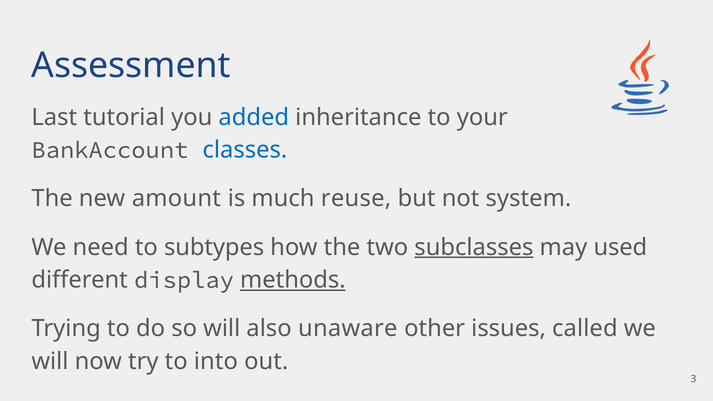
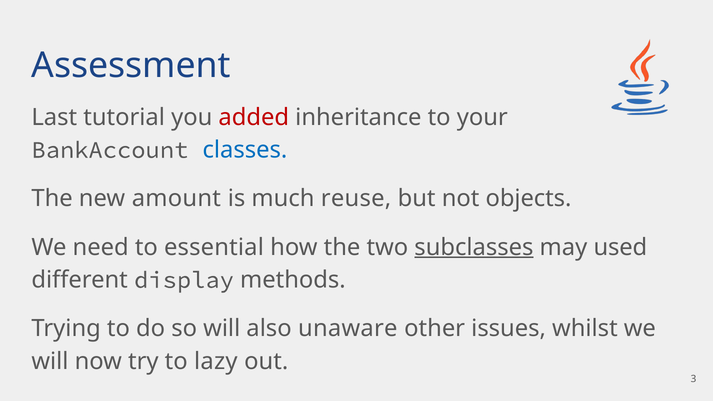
added colour: blue -> red (254, 117)
system: system -> objects (528, 199)
subtypes: subtypes -> essential (214, 247)
methods underline: present -> none (293, 280)
called: called -> whilst (585, 329)
into: into -> lazy (216, 361)
